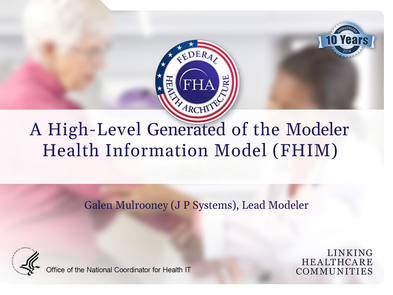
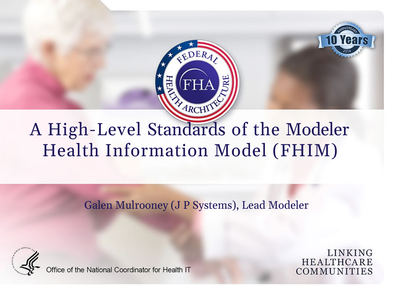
Generated: Generated -> Standards (186, 129)
